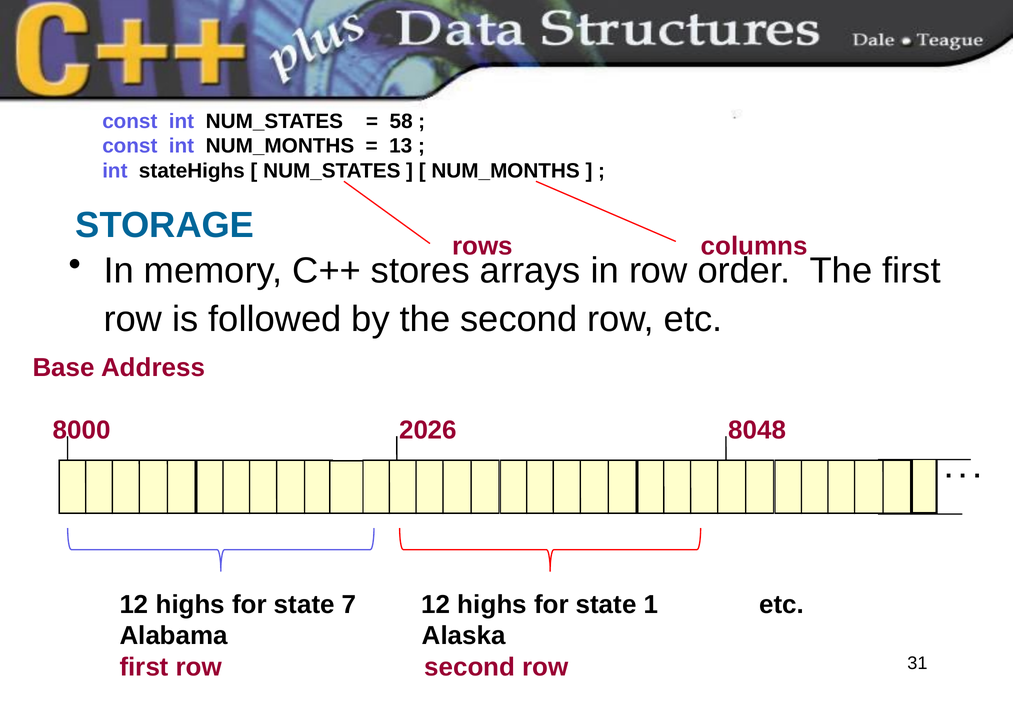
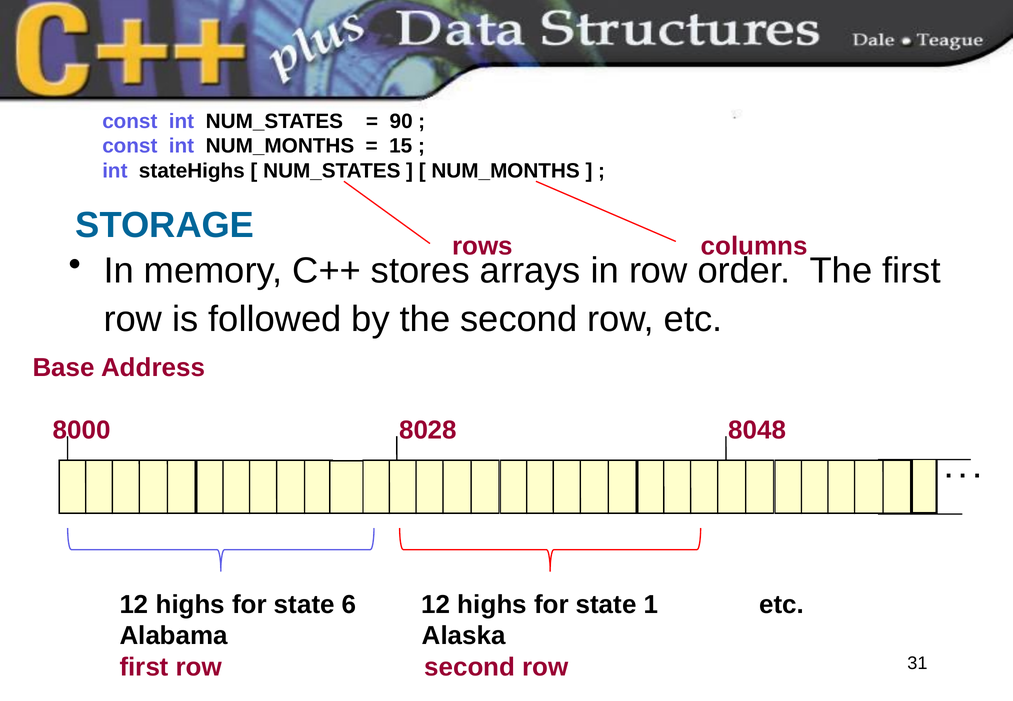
58: 58 -> 90 (401, 121)
13: 13 -> 15 (401, 146)
2026: 2026 -> 8028 (428, 430)
7: 7 -> 6 (349, 605)
